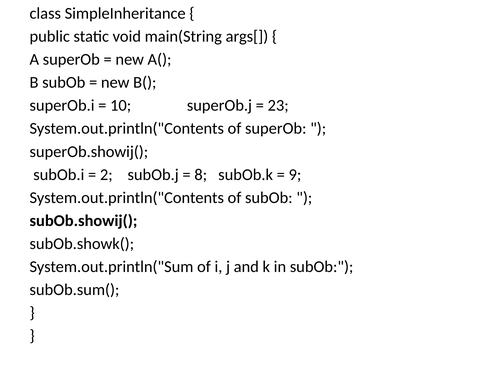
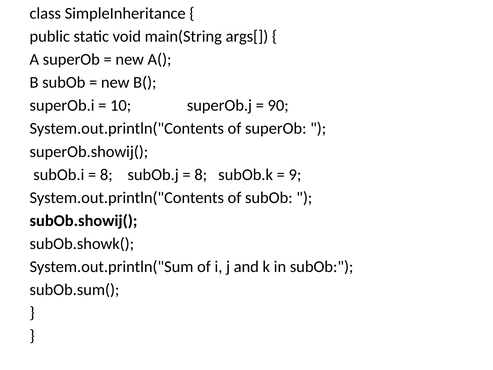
23: 23 -> 90 (278, 105)
2: 2 -> 8 (106, 174)
